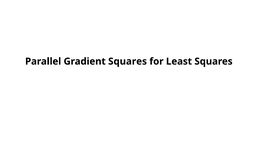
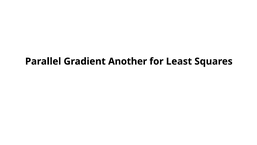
Gradient Squares: Squares -> Another (128, 61)
